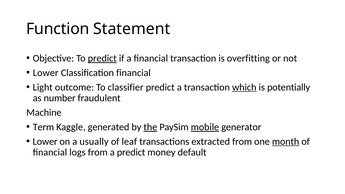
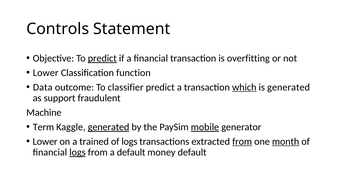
Function: Function -> Controls (58, 29)
Classification financial: financial -> function (133, 73)
Light: Light -> Data (43, 87)
is potentially: potentially -> generated (289, 87)
number: number -> support (60, 98)
generated underline: none -> present (109, 127)
the underline: present -> none (150, 127)
usually: usually -> trained (94, 142)
of leaf: leaf -> logs (129, 142)
from underline: none -> present (242, 142)
logs underline: none -> present (77, 152)
a predict: predict -> default (131, 152)
